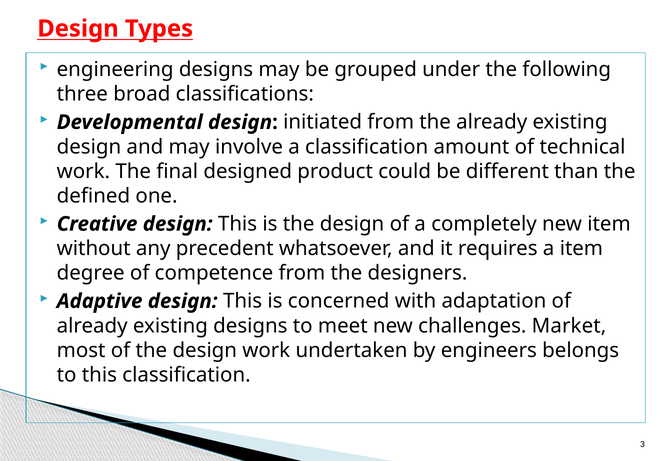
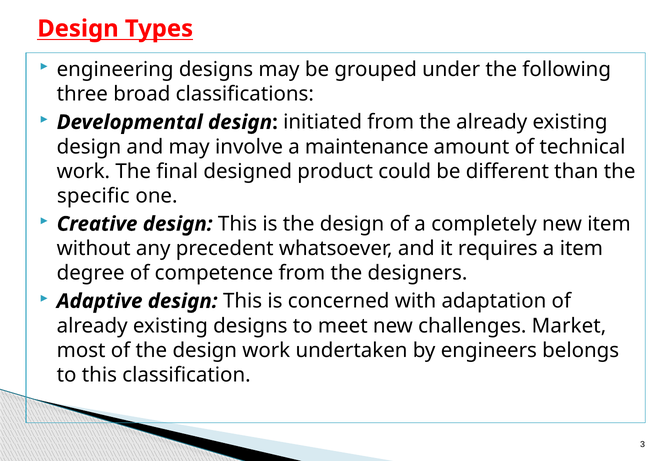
a classification: classification -> maintenance (367, 147)
defined: defined -> specific (93, 196)
